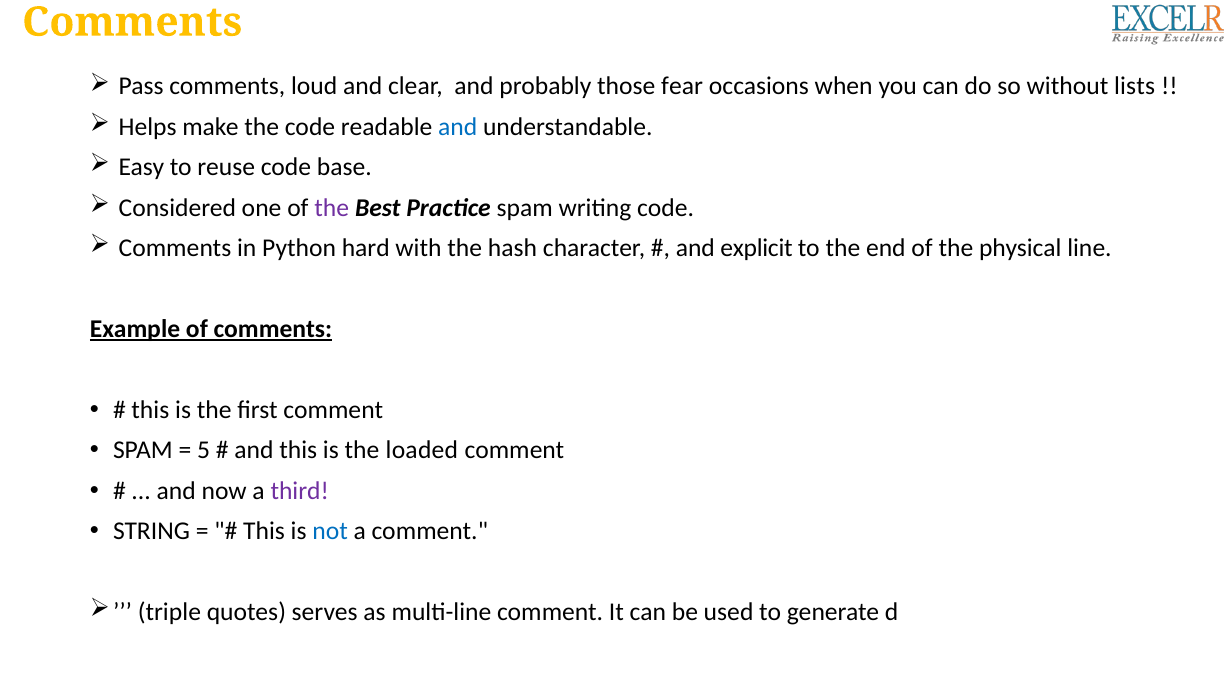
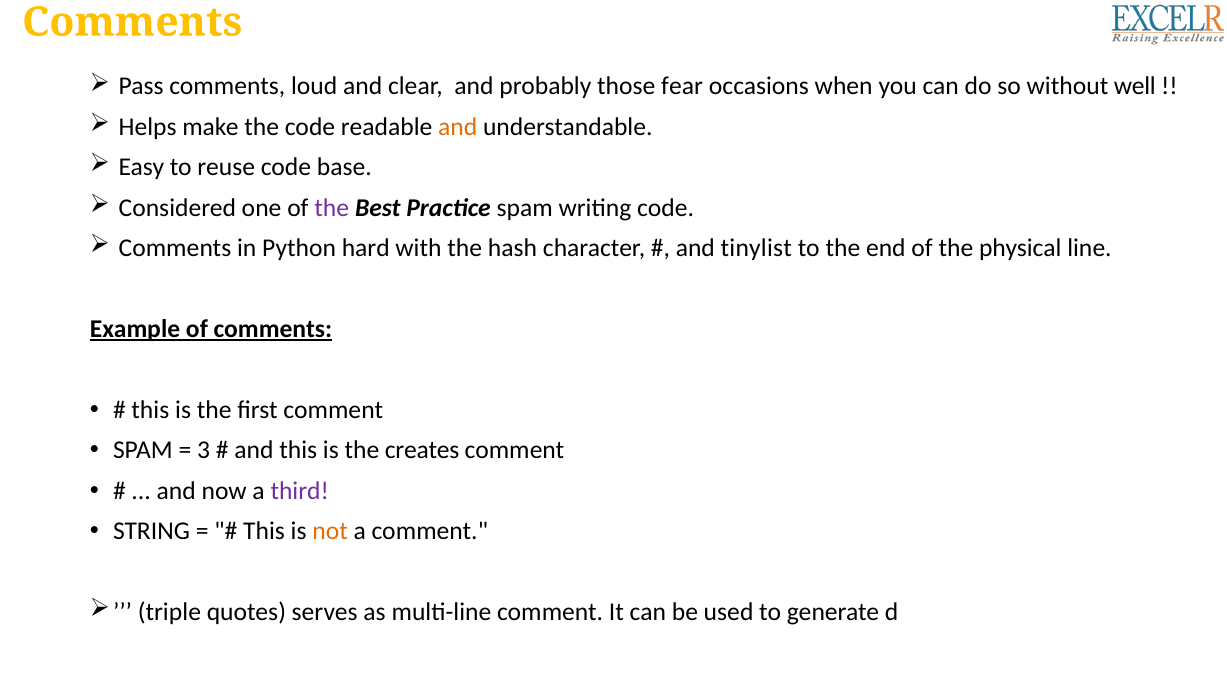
lists: lists -> well (1135, 86)
and colour: blue -> orange (458, 127)
explicit: explicit -> tinylist (756, 248)
5: 5 -> 3 (204, 450)
loaded: loaded -> creates (422, 450)
not colour: blue -> orange (330, 531)
